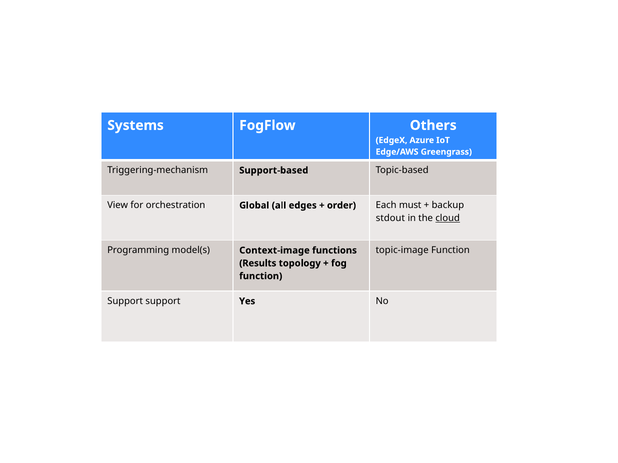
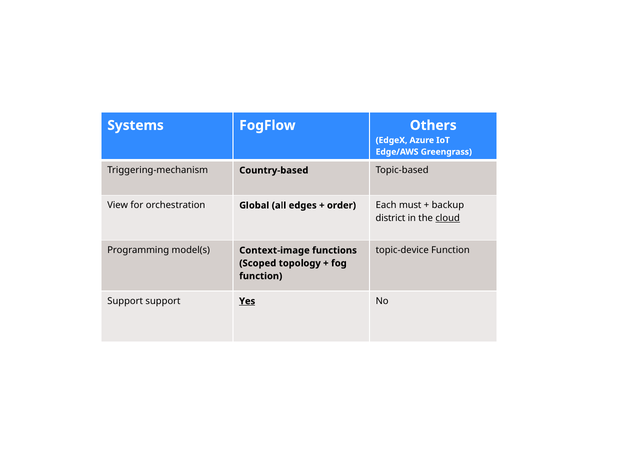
Support-based: Support-based -> Country-based (274, 171)
stdout: stdout -> district (390, 218)
topic-image: topic-image -> topic-device (402, 251)
Results: Results -> Scoped (258, 264)
Yes underline: none -> present (247, 301)
